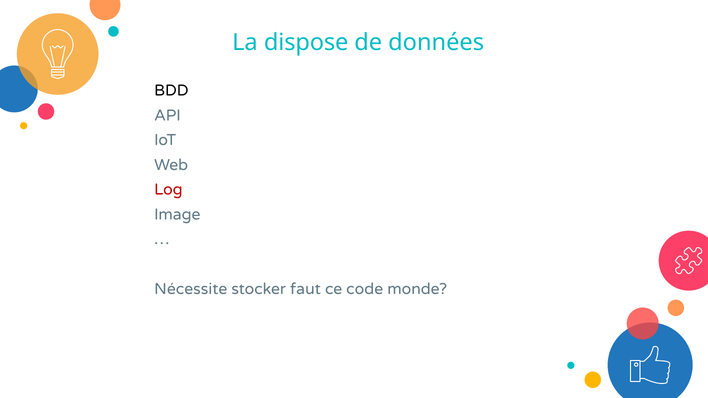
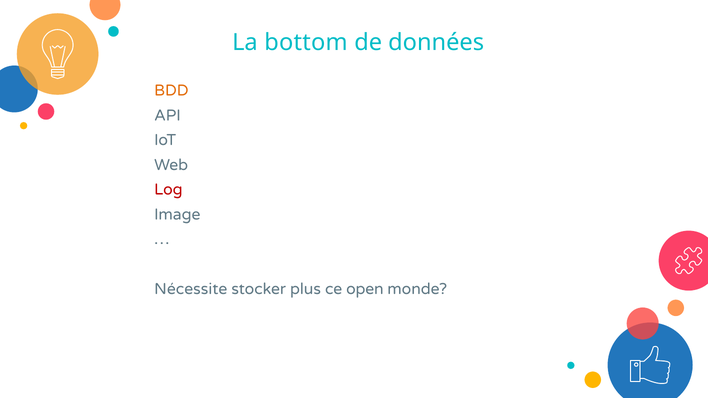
dispose: dispose -> bottom (306, 42)
BDD colour: black -> orange (171, 91)
faut: faut -> plus (306, 289)
code: code -> open (365, 289)
